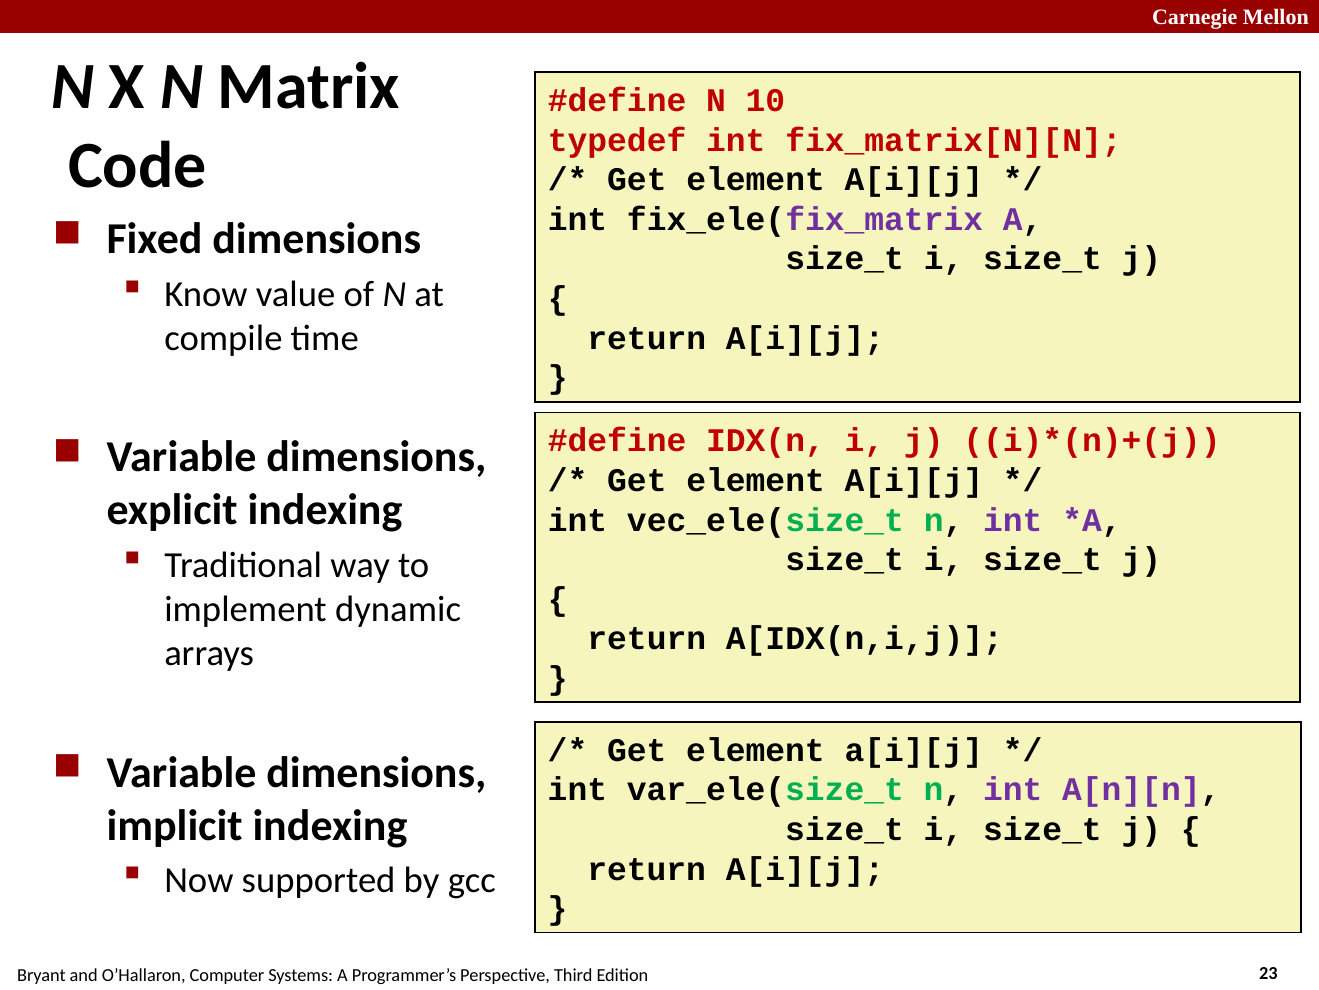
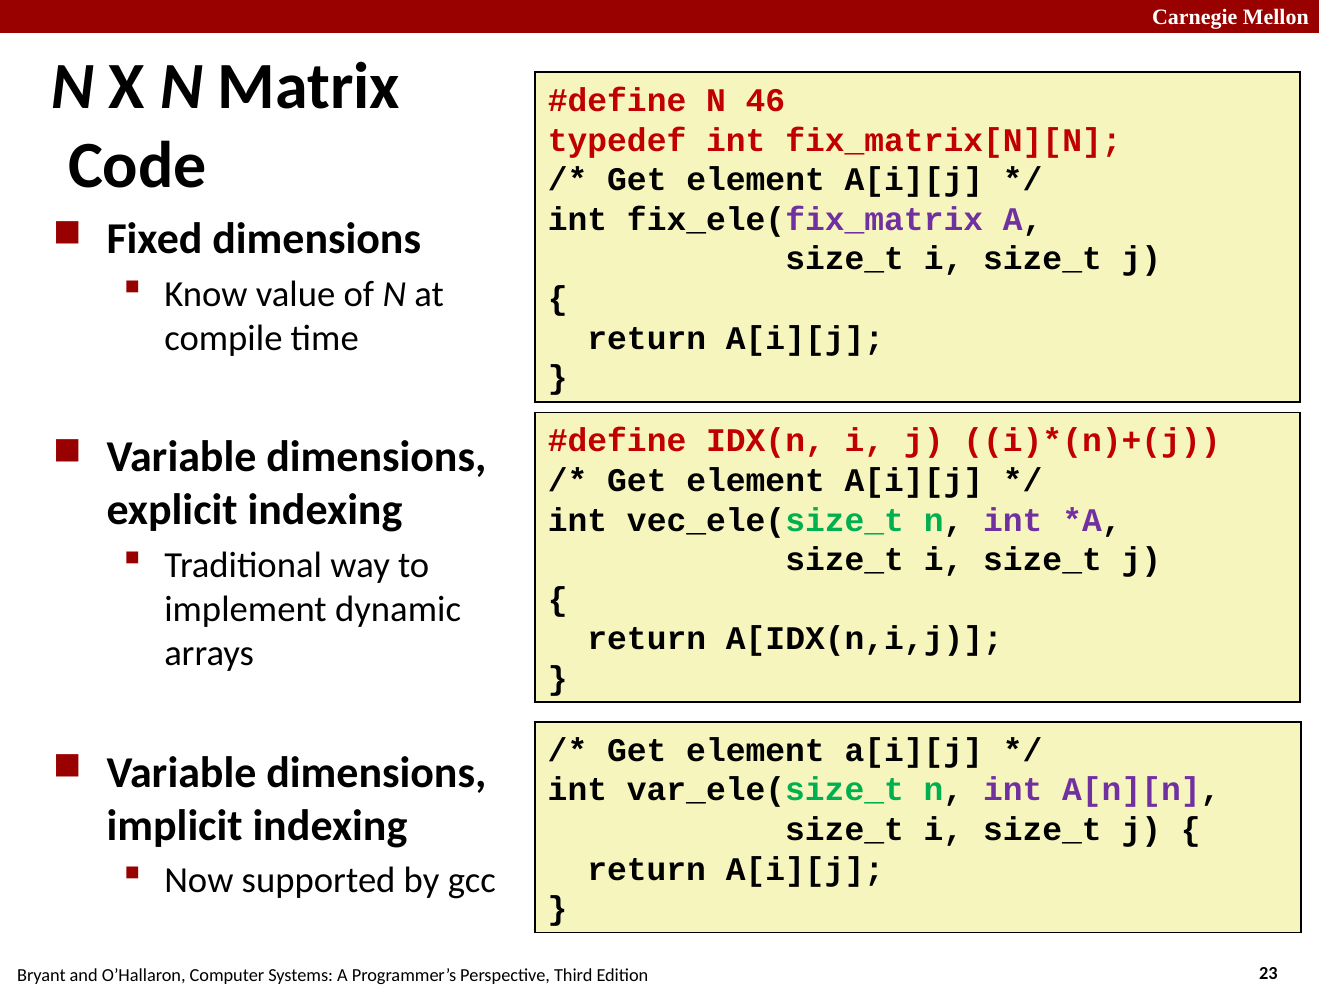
10: 10 -> 46 (765, 101)
